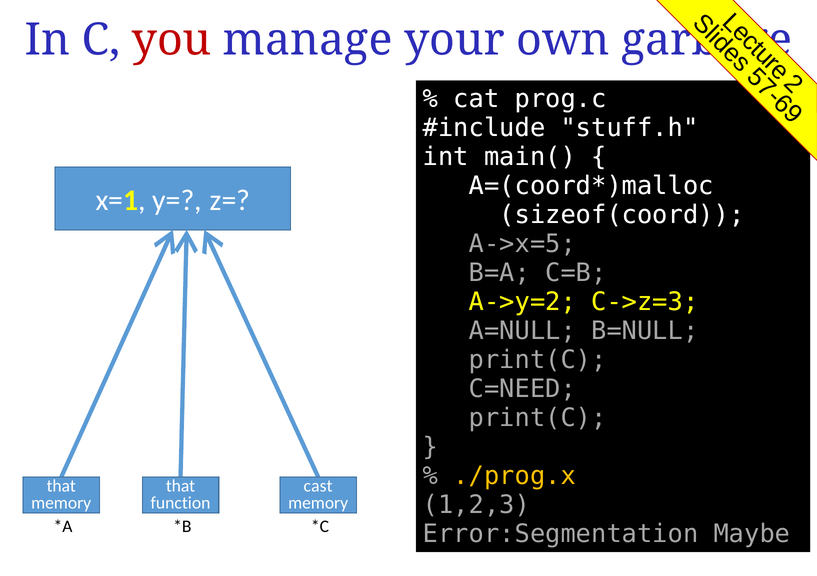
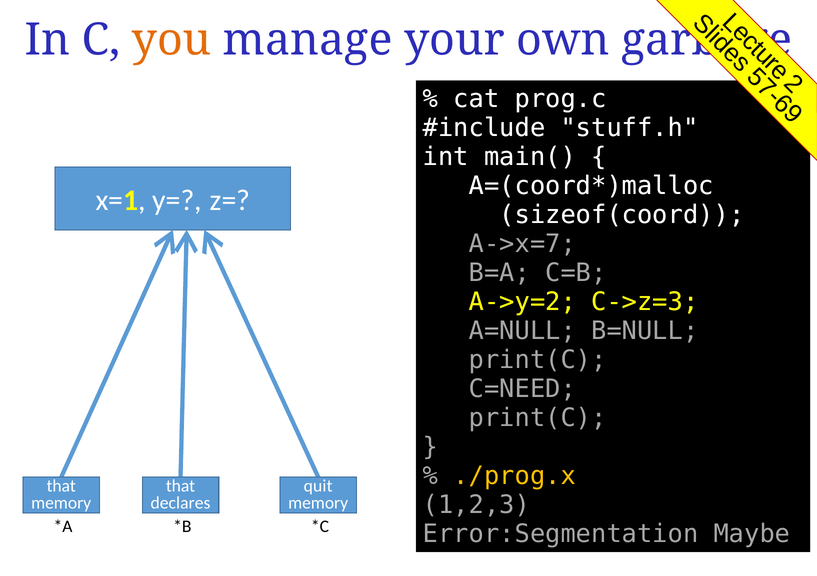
you colour: red -> orange (172, 40)
A->x=5: A->x=5 -> A->x=7 (522, 244)
cast: cast -> quit (318, 485)
function: function -> declares (180, 502)
